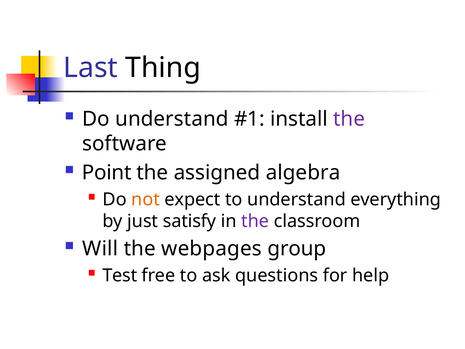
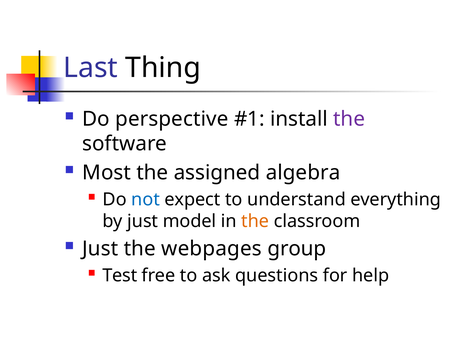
Do understand: understand -> perspective (172, 119)
Point: Point -> Most (107, 173)
not colour: orange -> blue (146, 199)
satisfy: satisfy -> model (190, 221)
the colour: purple -> orange (255, 221)
Will: Will -> Just (100, 249)
